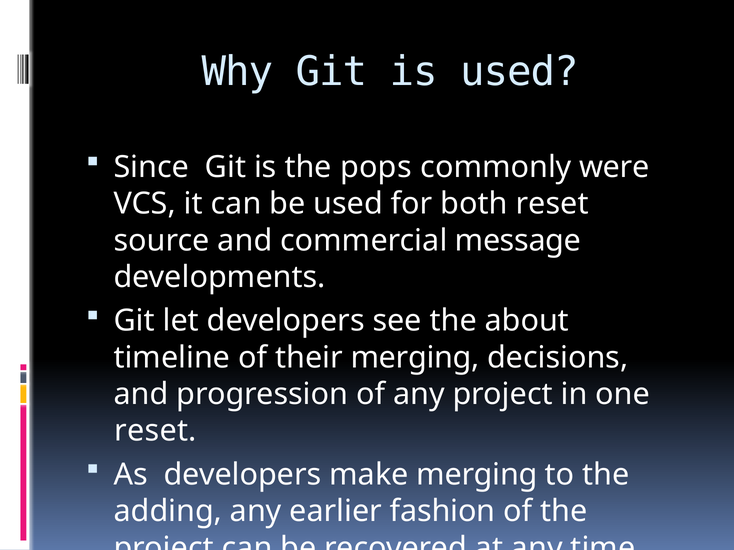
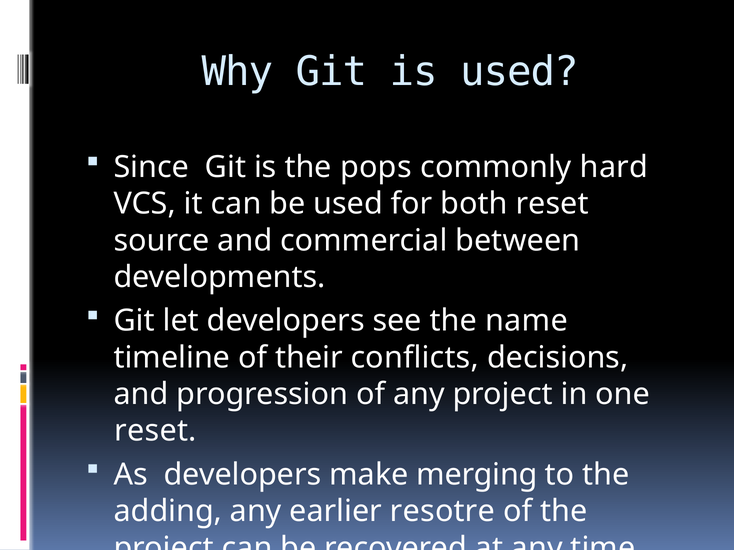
were: were -> hard (614, 167)
message: message -> between (518, 241)
about: about -> name (527, 321)
their merging: merging -> conflicts (415, 358)
fashion: fashion -> resotre (442, 512)
